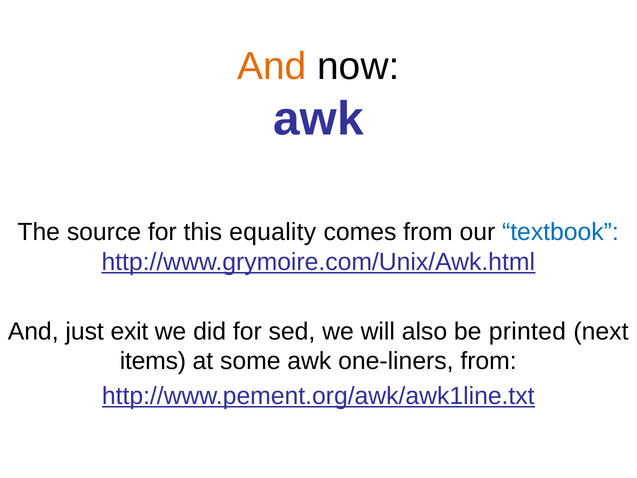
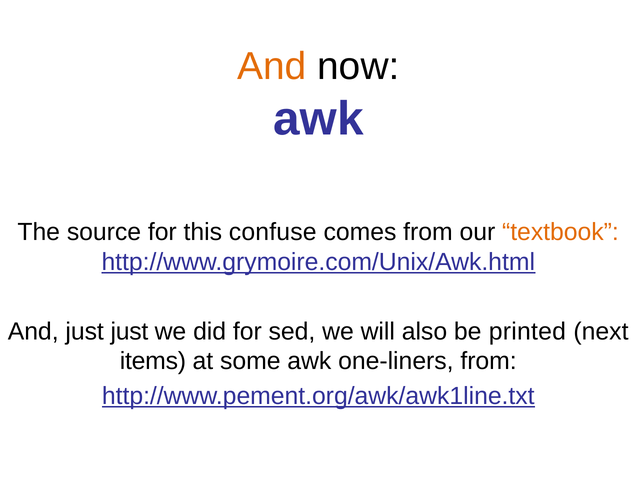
equality: equality -> confuse (273, 232)
textbook colour: blue -> orange (560, 232)
just exit: exit -> just (129, 331)
